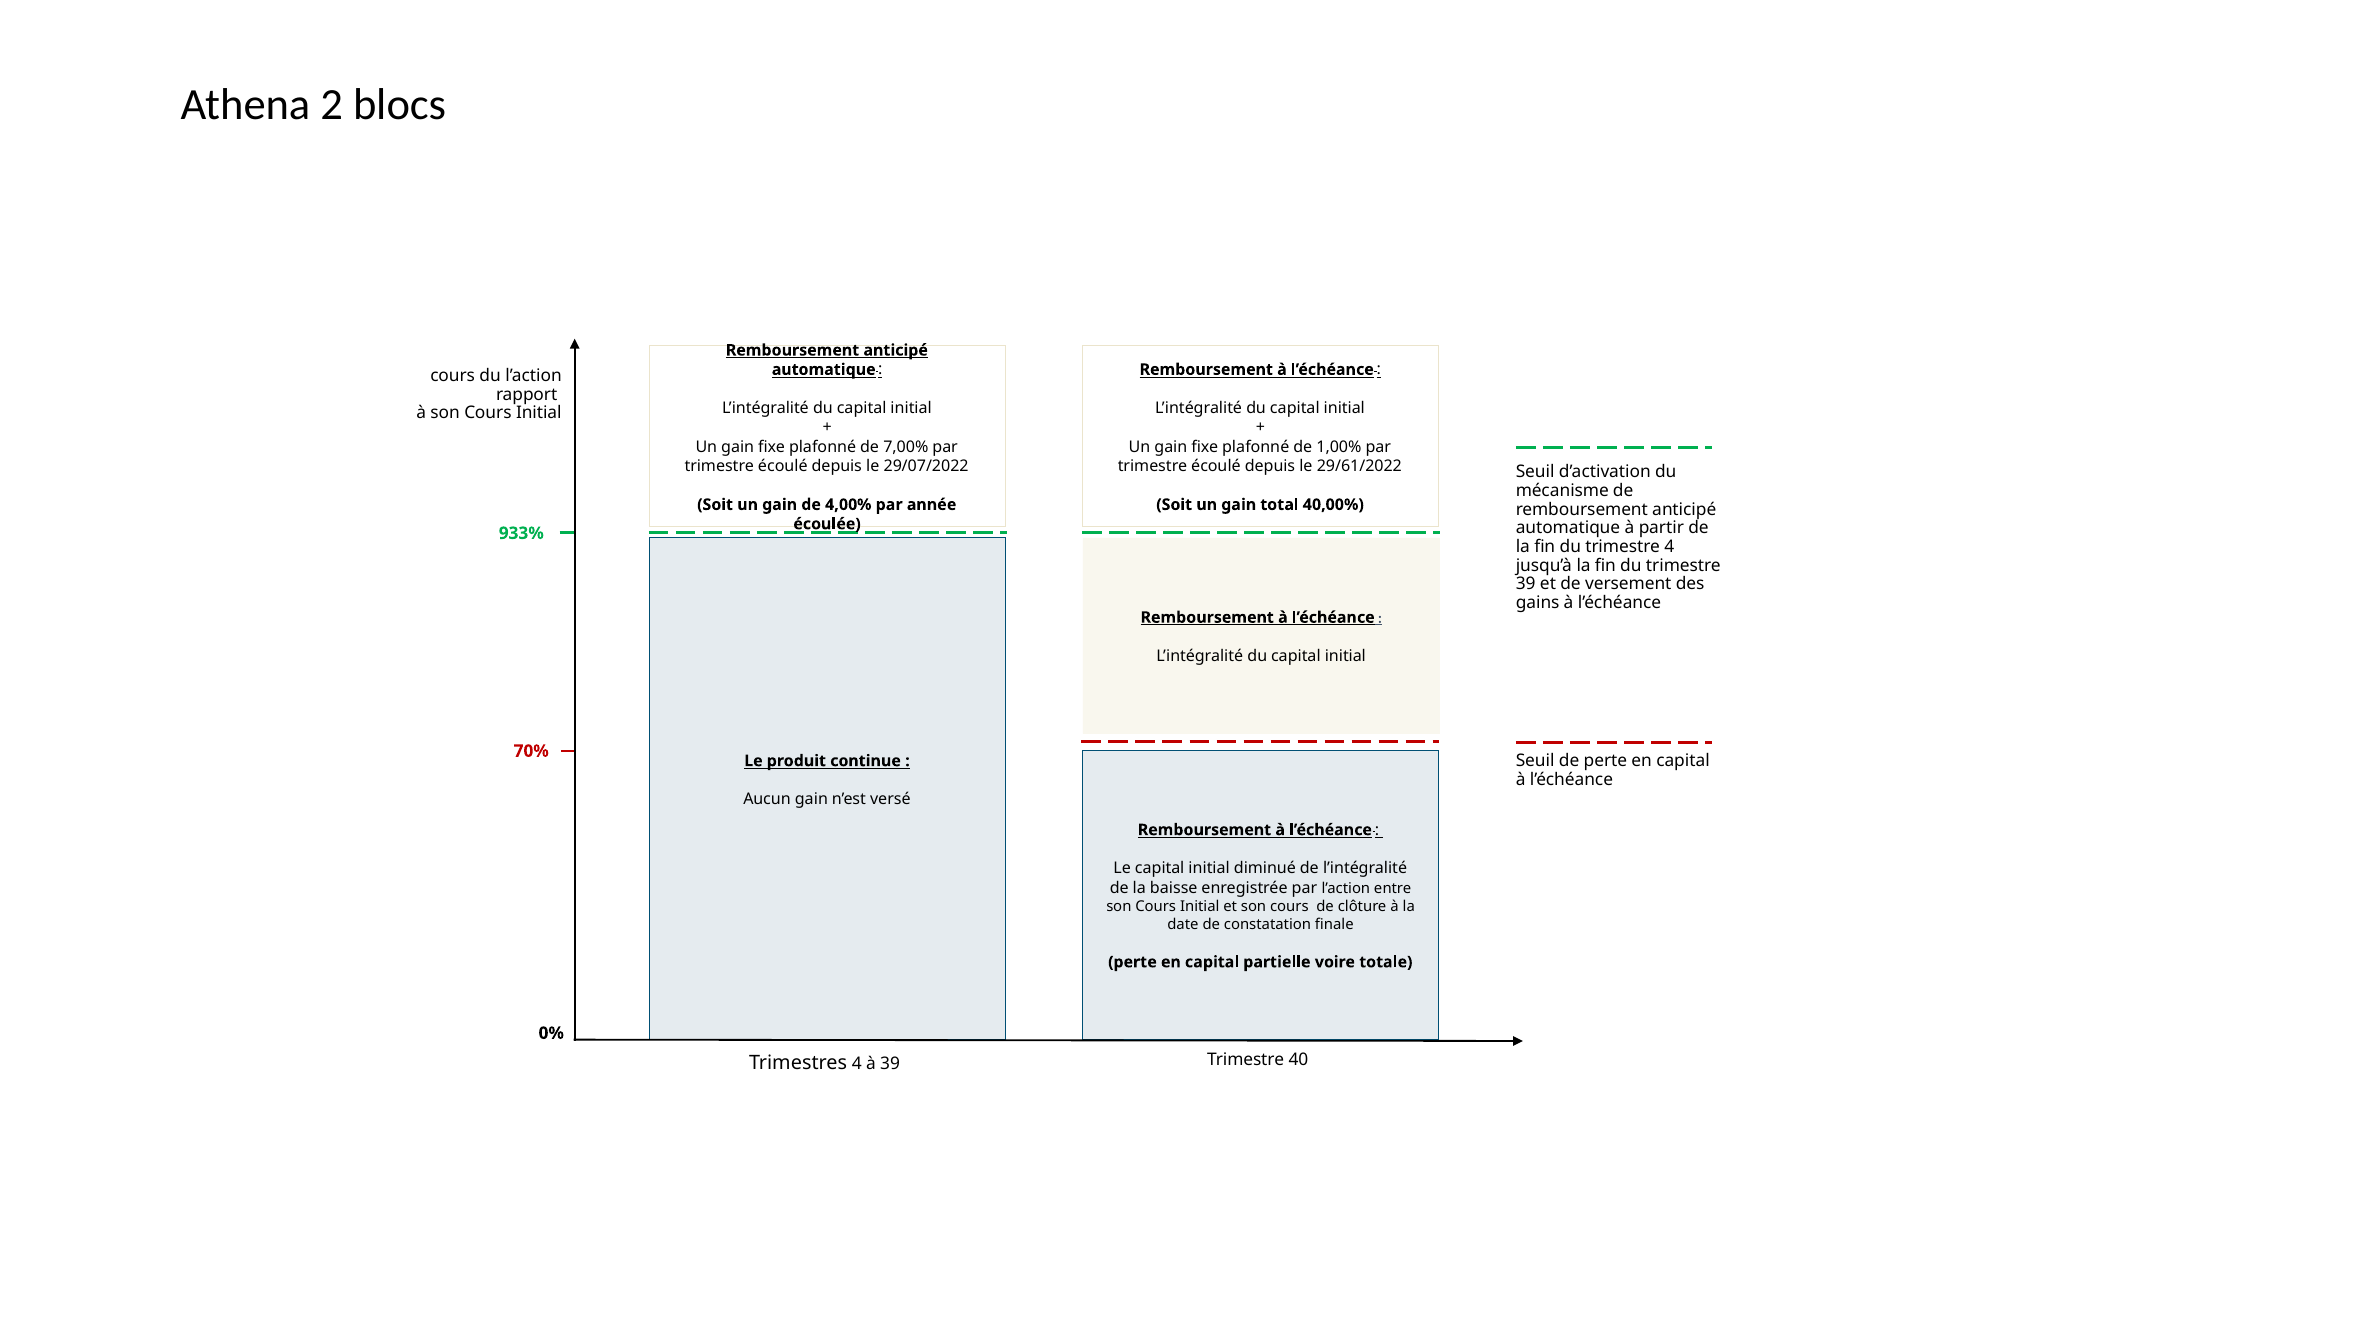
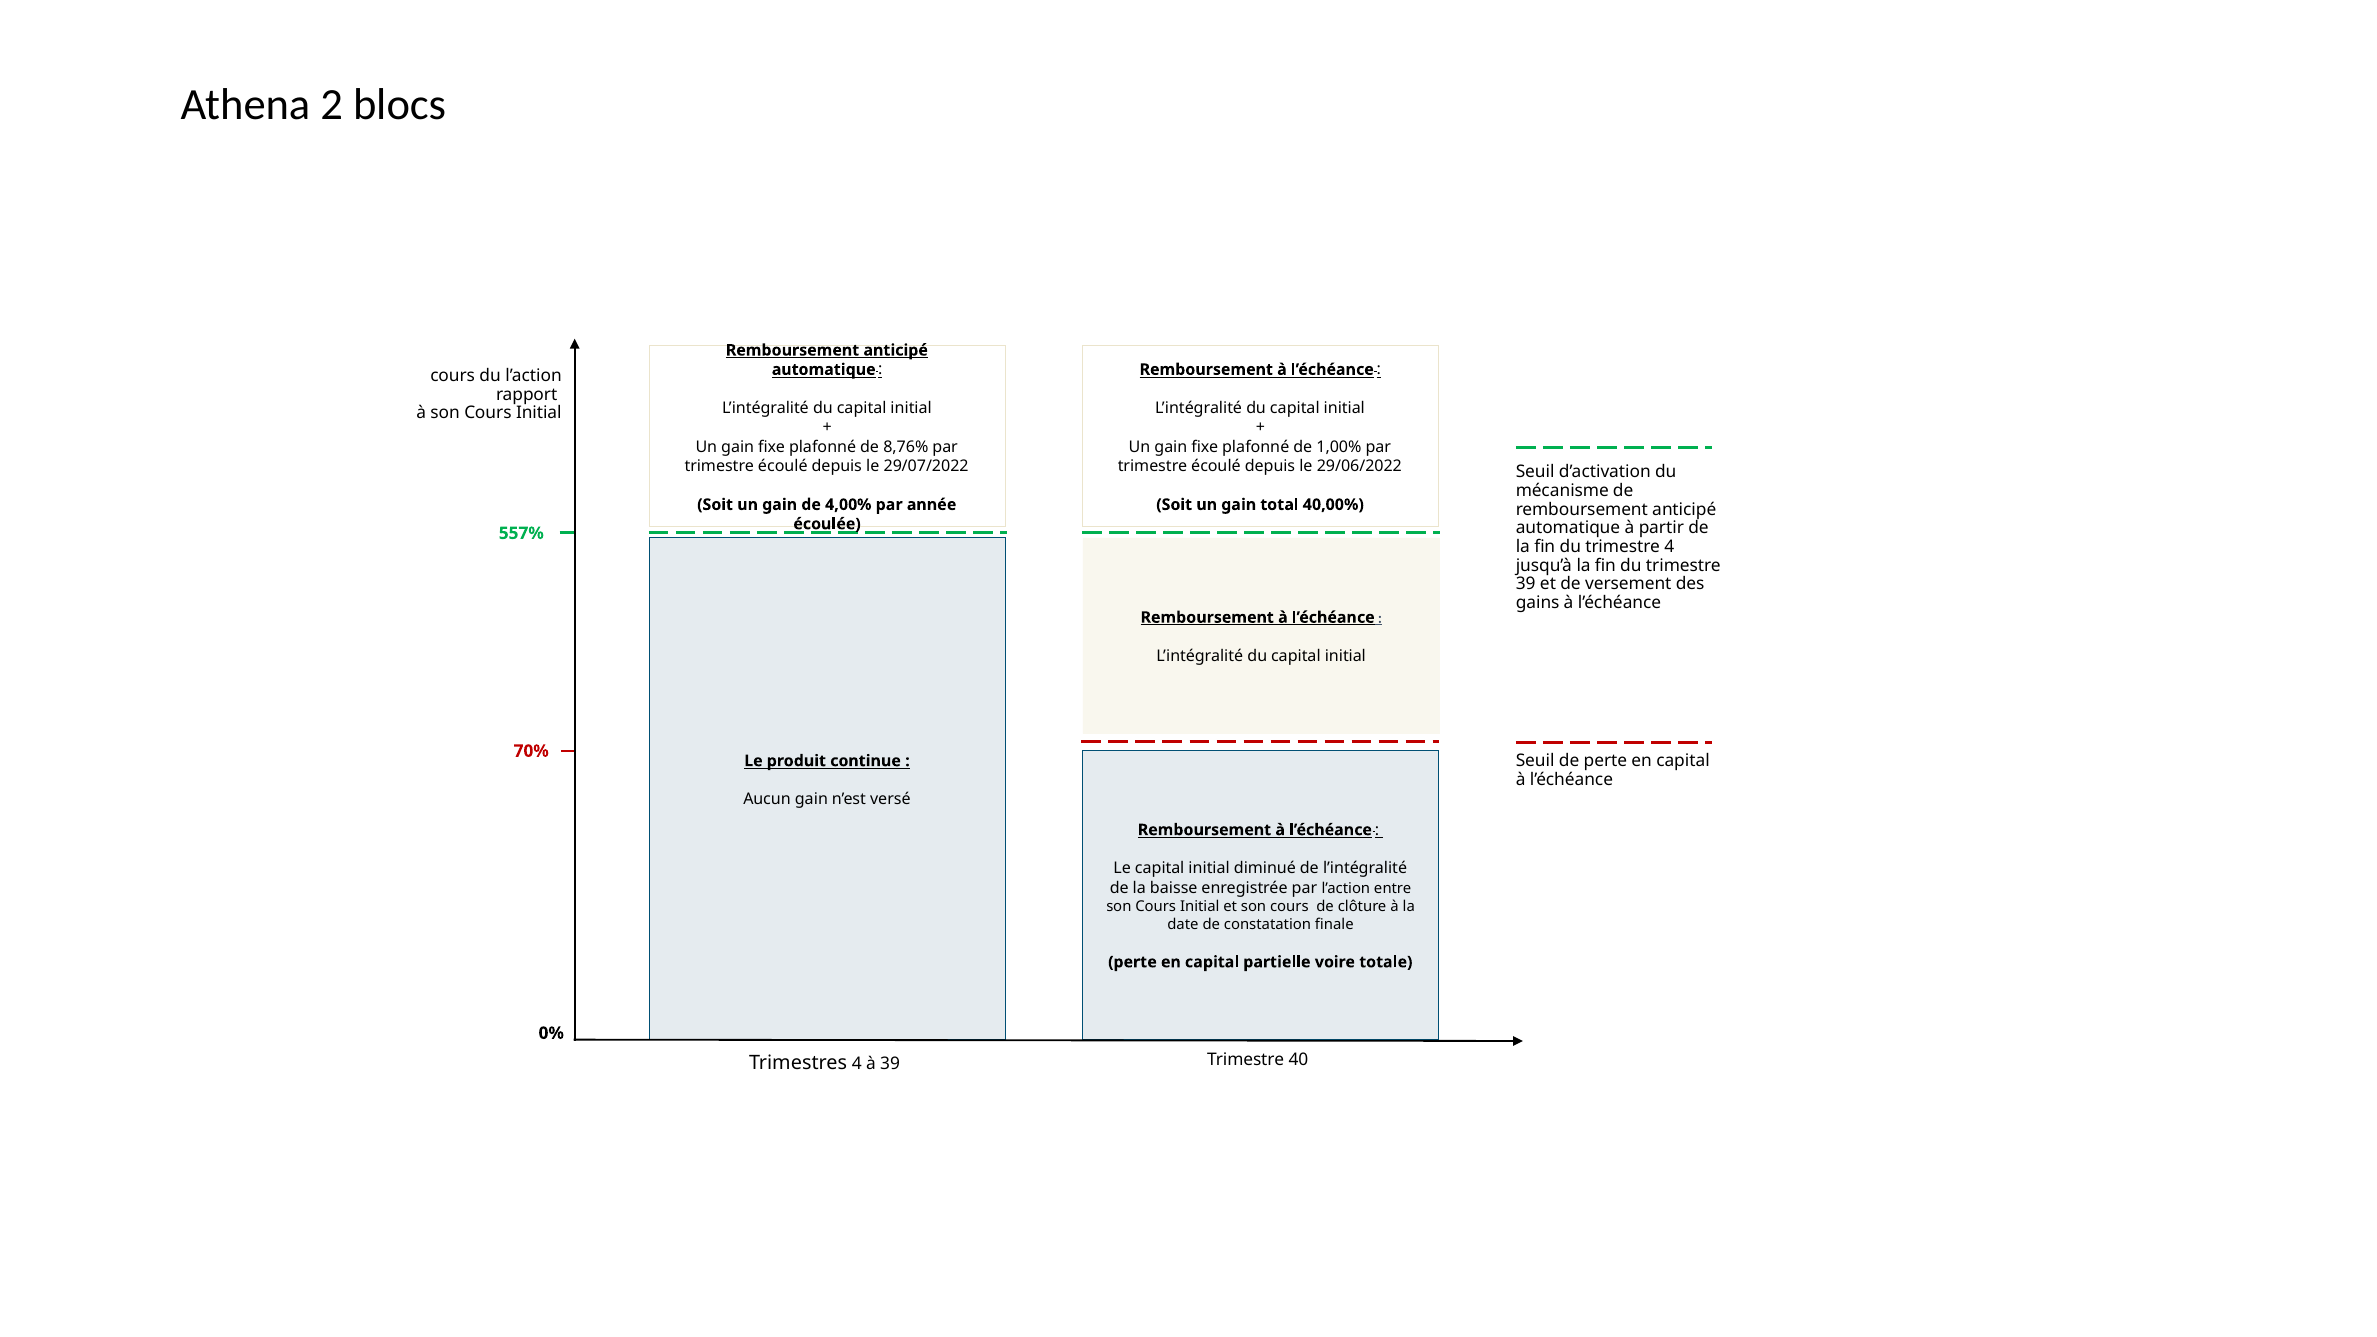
7,00%: 7,00% -> 8,76% (906, 447)
29/61/2022: 29/61/2022 -> 29/06/2022 (1359, 466)
933%: 933% -> 557% (521, 533)
